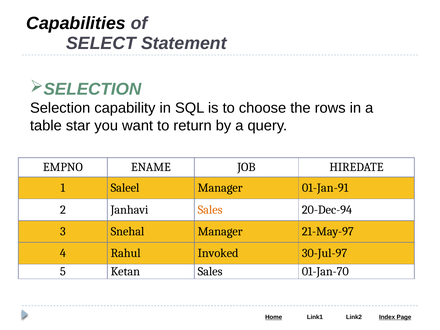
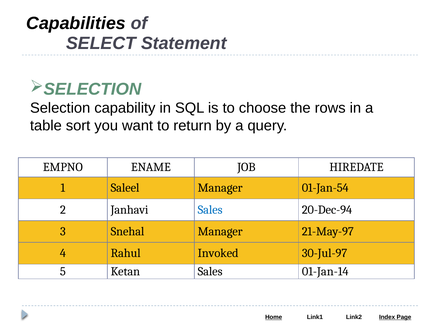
star: star -> sort (78, 126)
01-Jan-91: 01-Jan-91 -> 01-Jan-54 (325, 188)
Sales colour: orange -> blue (210, 210)
01-Jan-70: 01-Jan-70 -> 01-Jan-14 (325, 271)
